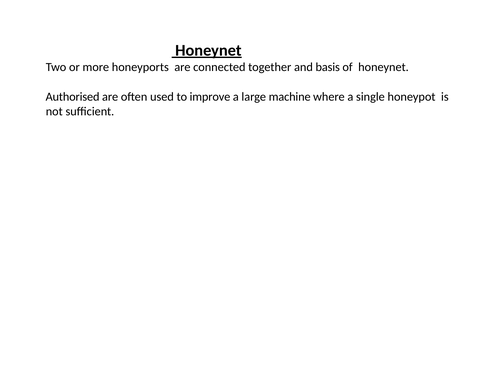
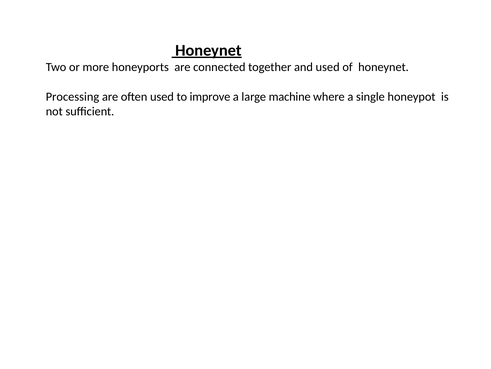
and basis: basis -> used (328, 67)
Authorised: Authorised -> Processing (72, 97)
